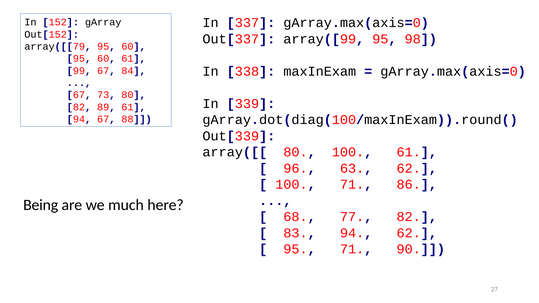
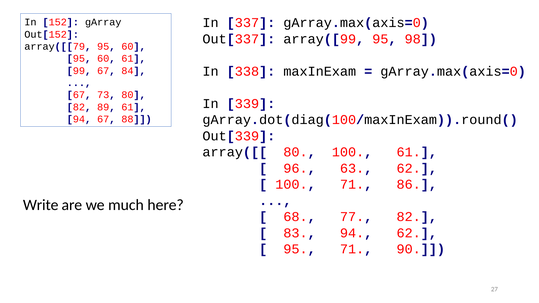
Being: Being -> Write (41, 205)
